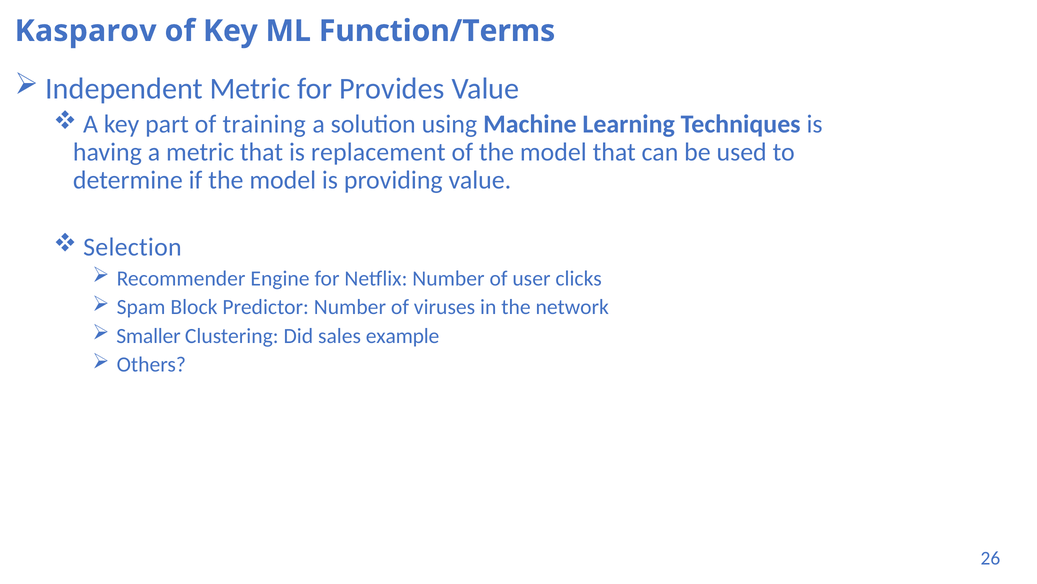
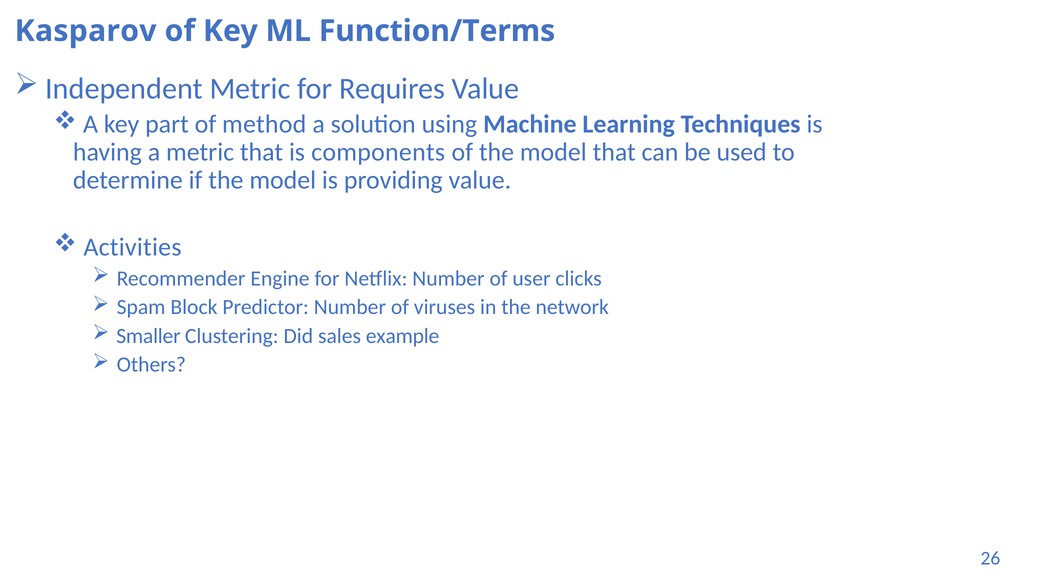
Provides: Provides -> Requires (392, 88)
training: training -> method (264, 124)
replacement: replacement -> components (378, 152)
Selection: Selection -> Activities (132, 247)
